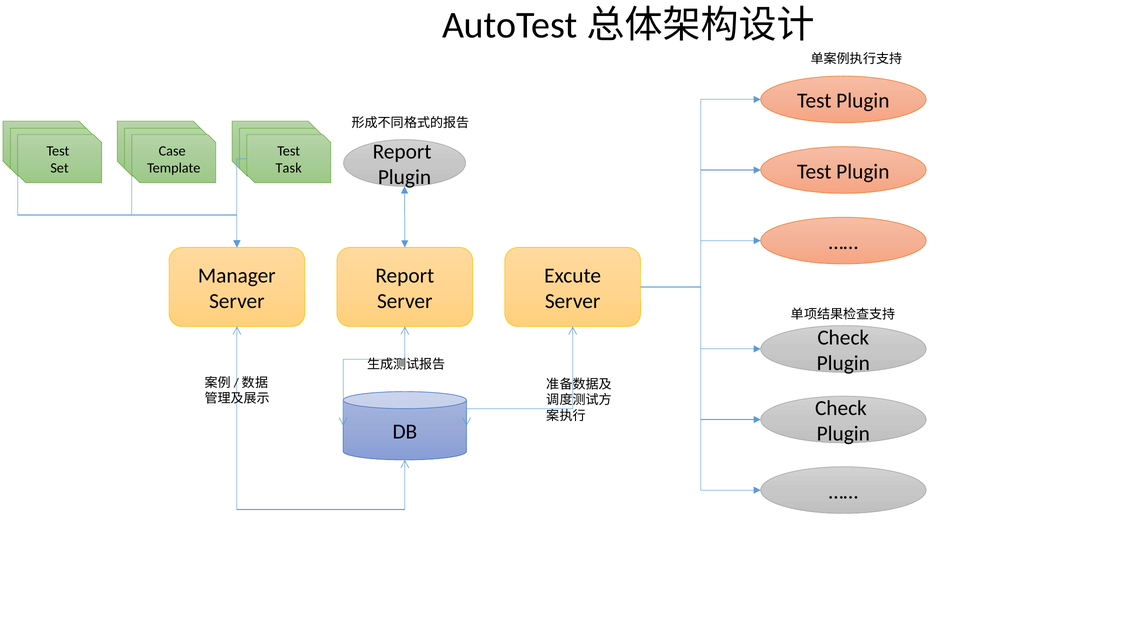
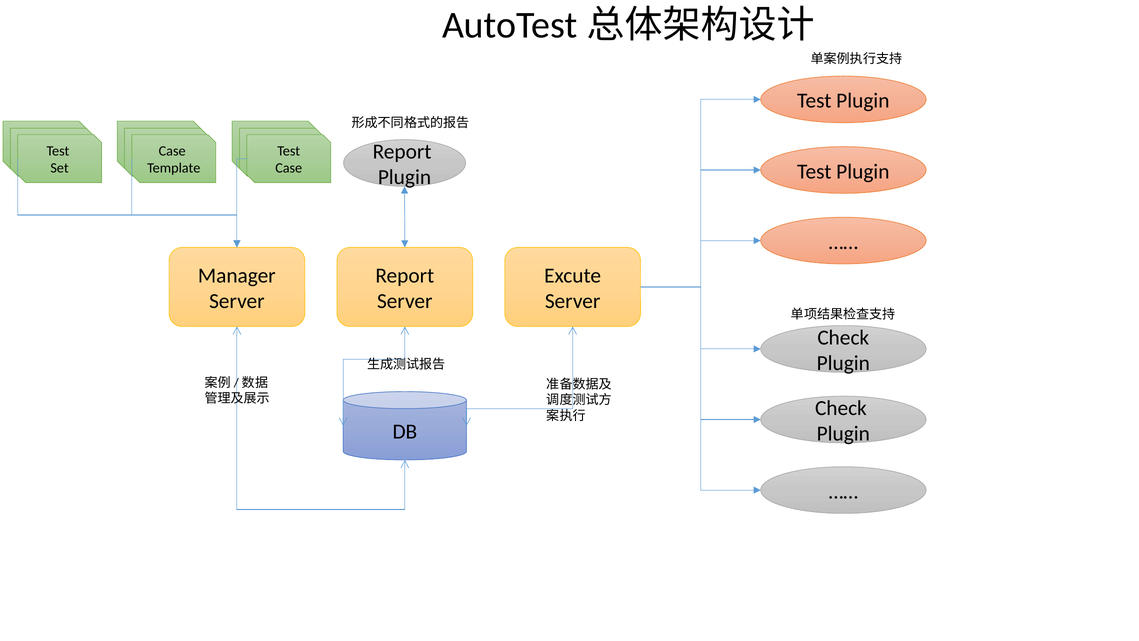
Task: Task -> Case (289, 168)
